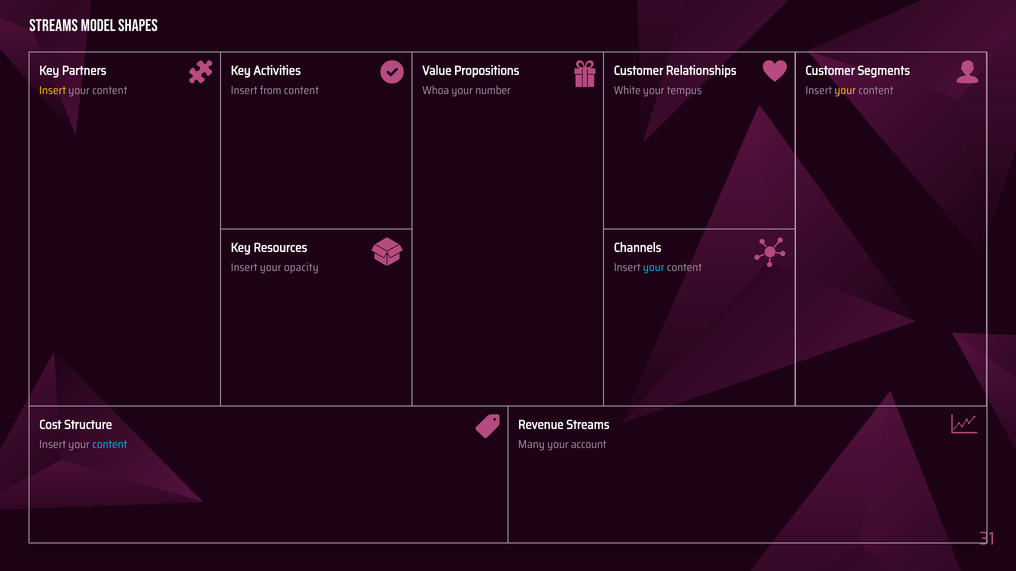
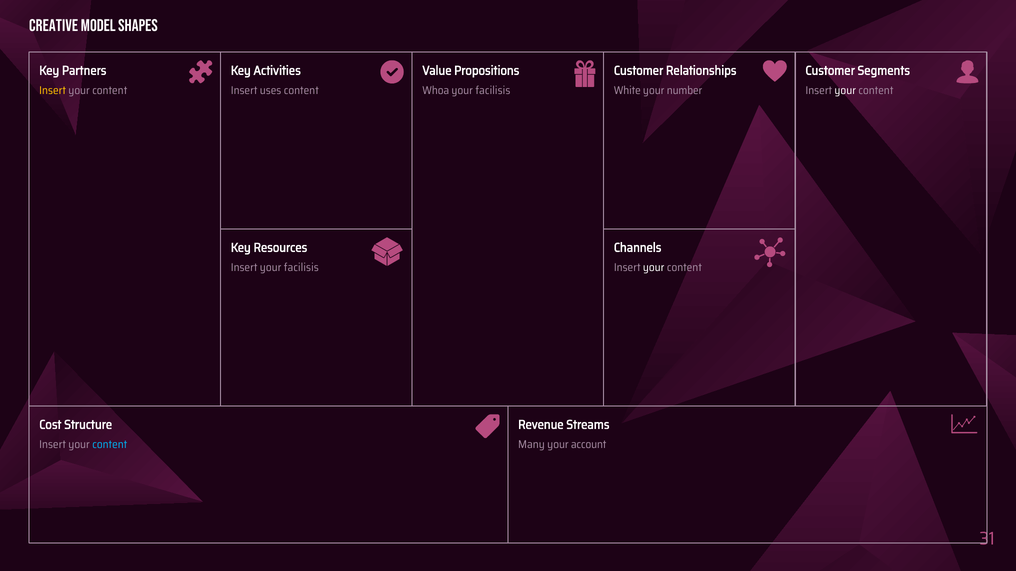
Streams: Streams -> Creative (54, 26)
from: from -> uses (271, 91)
number: number -> facilisis (493, 91)
tempus: tempus -> number (685, 91)
your colour: yellow -> white (845, 91)
Insert your opacity: opacity -> facilisis (301, 268)
your colour: light blue -> white (654, 268)
